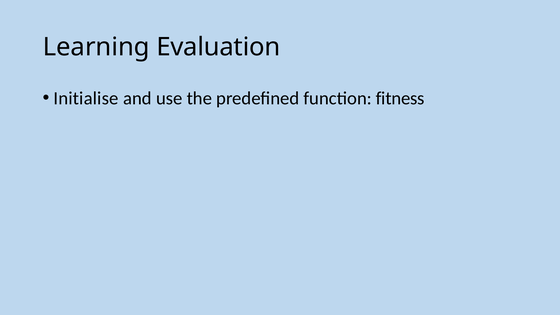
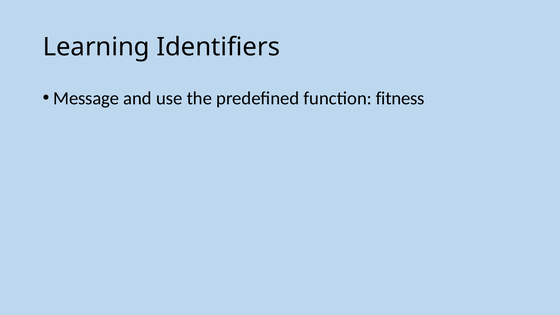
Evaluation: Evaluation -> Identifiers (218, 47)
Initialise: Initialise -> Message (86, 98)
